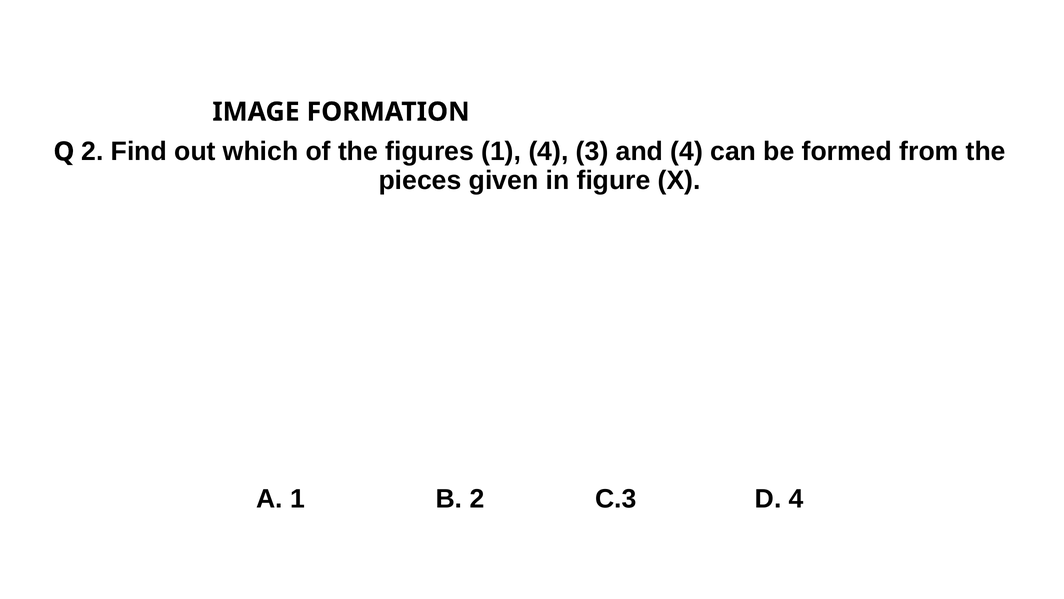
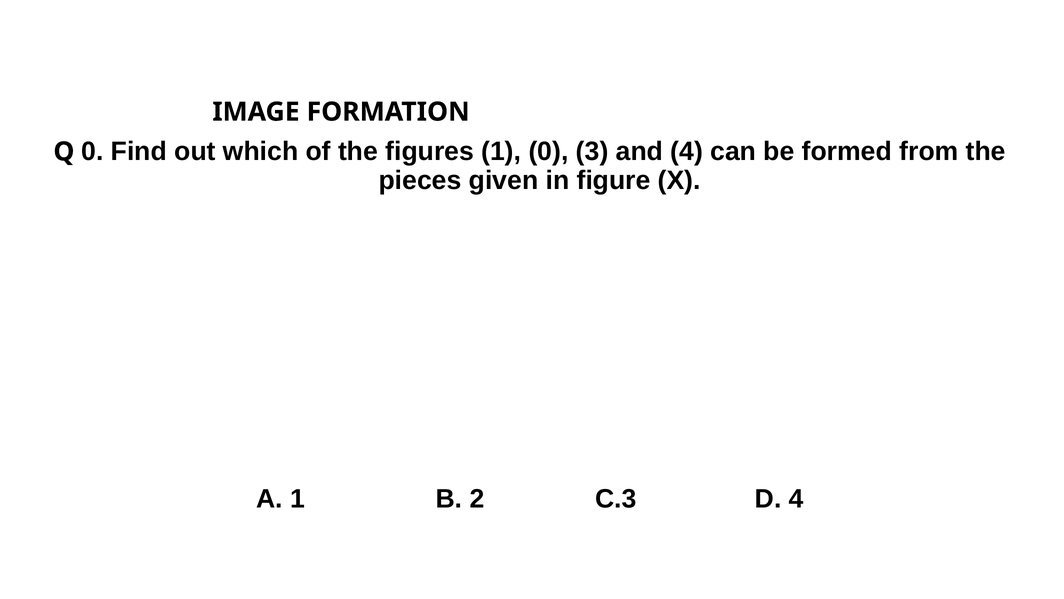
Q 2: 2 -> 0 (92, 152)
1 4: 4 -> 0 (549, 152)
